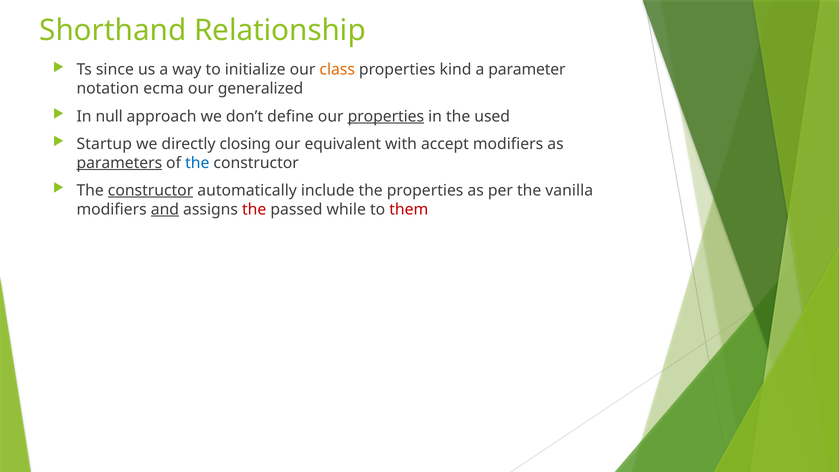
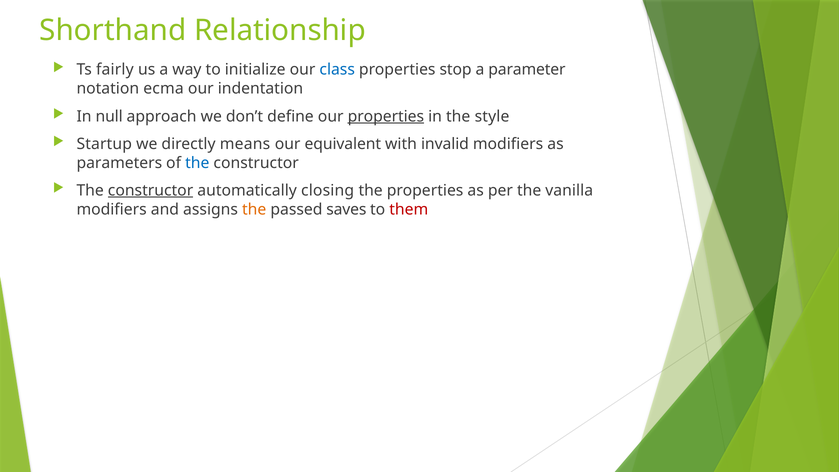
since: since -> fairly (115, 70)
class colour: orange -> blue (337, 70)
kind: kind -> stop (456, 70)
generalized: generalized -> indentation (260, 89)
used: used -> style (492, 116)
closing: closing -> means (245, 144)
accept: accept -> invalid (445, 144)
parameters underline: present -> none (119, 163)
include: include -> closing (328, 190)
and underline: present -> none (165, 209)
the colour: red -> orange (254, 209)
while: while -> saves (346, 209)
